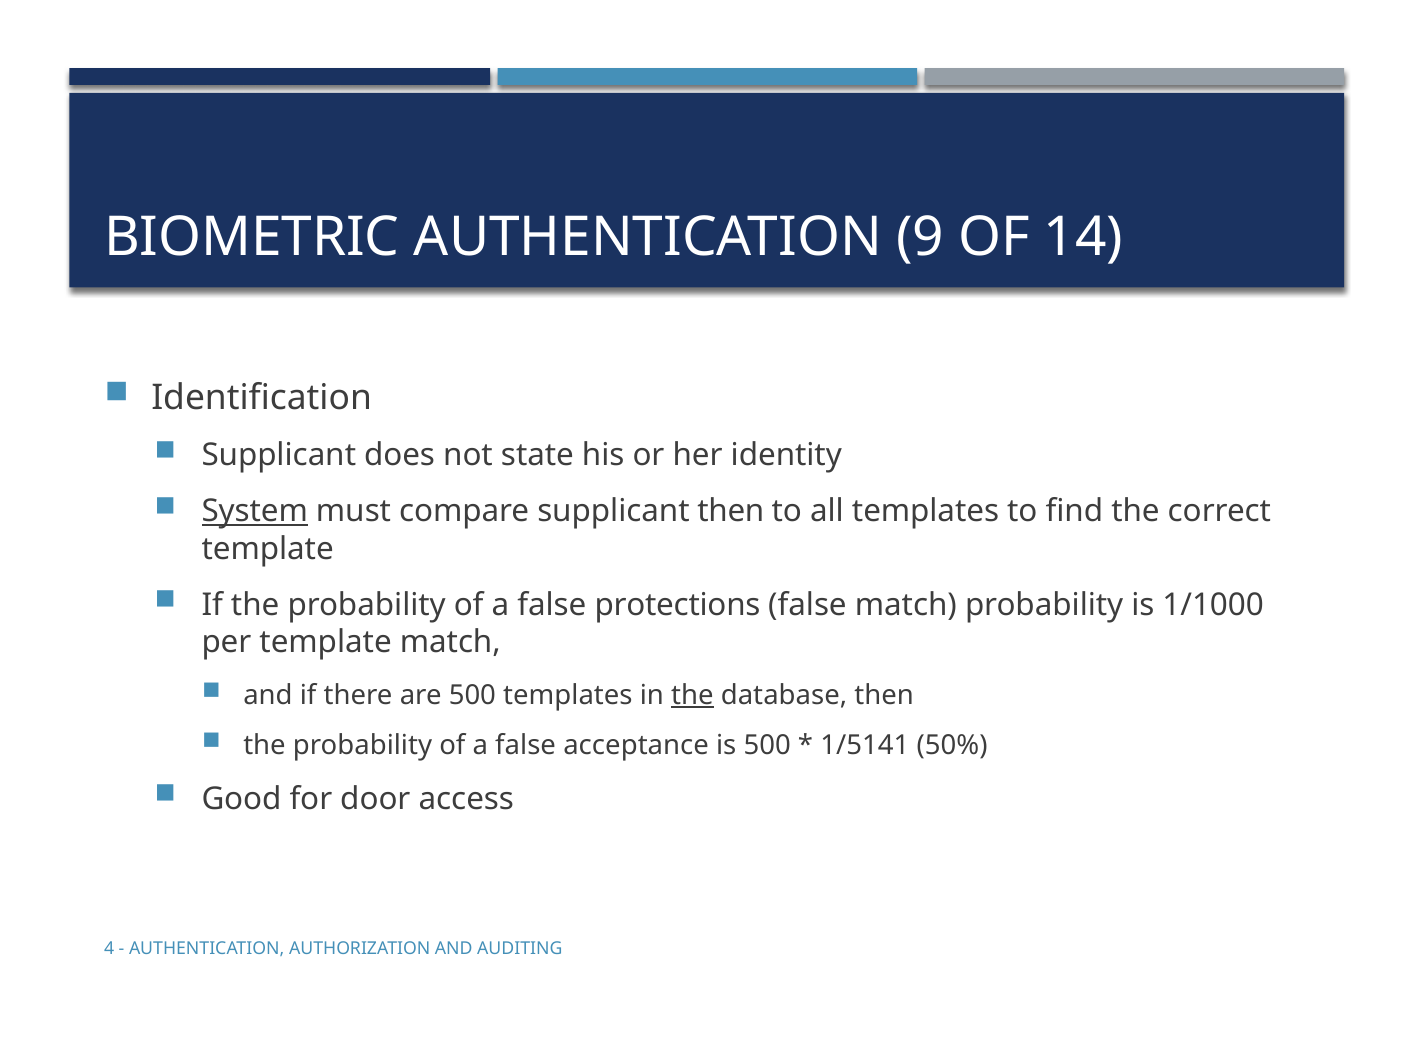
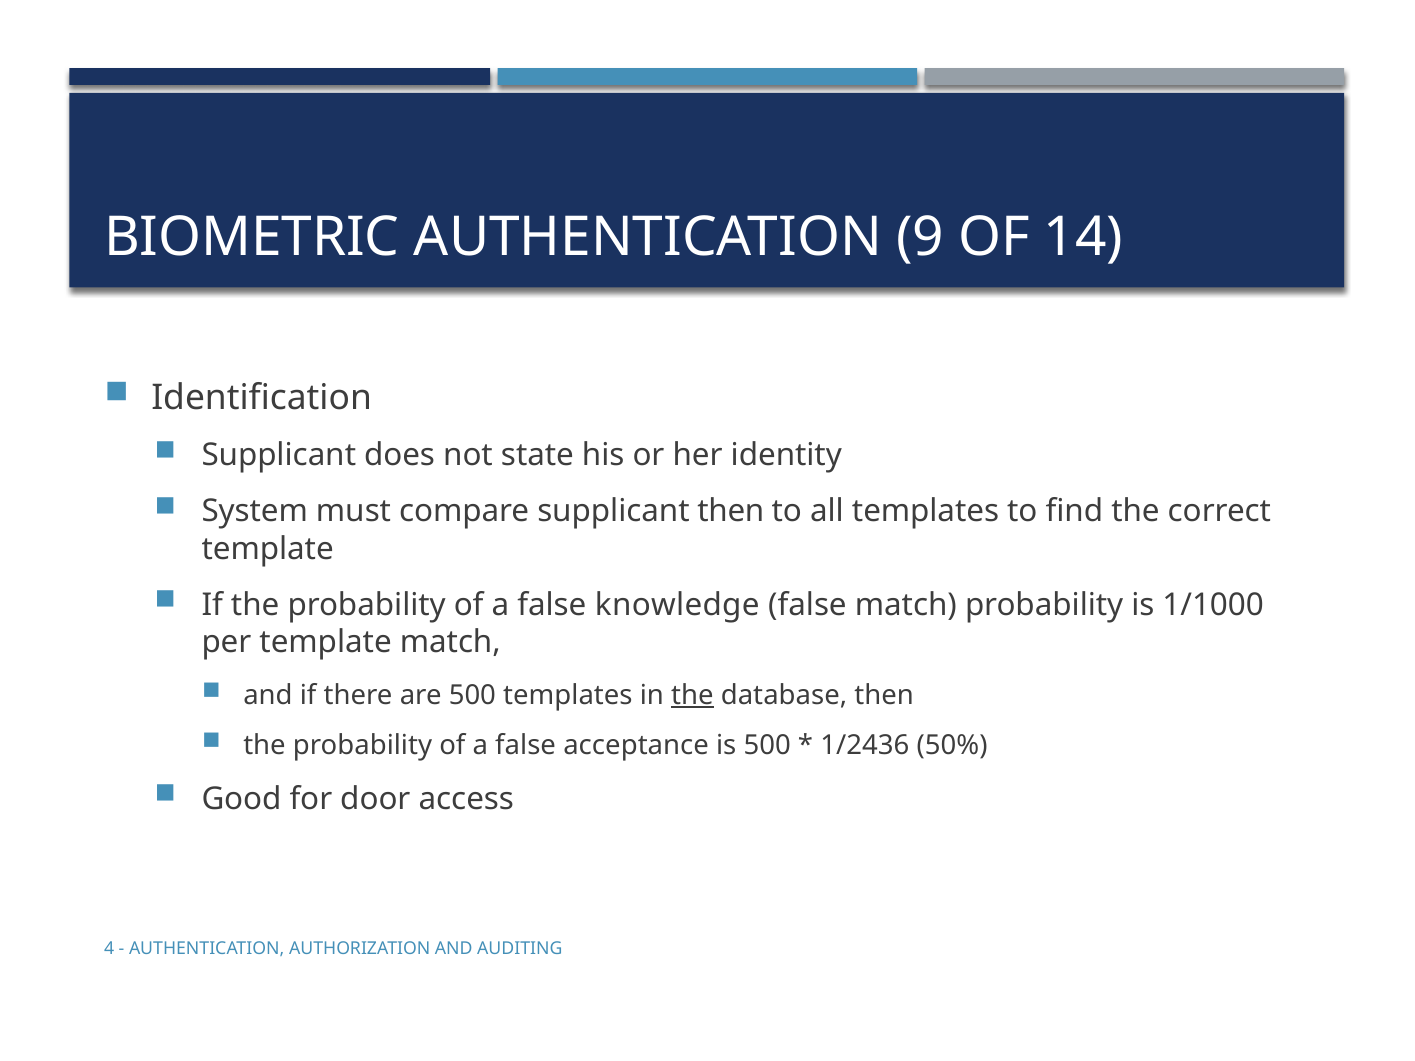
System underline: present -> none (255, 512)
protections: protections -> knowledge (677, 605)
1/5141: 1/5141 -> 1/2436 (865, 746)
